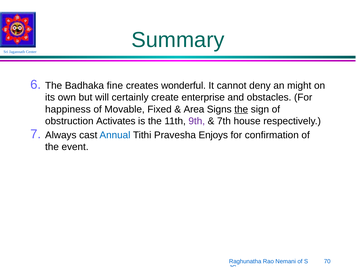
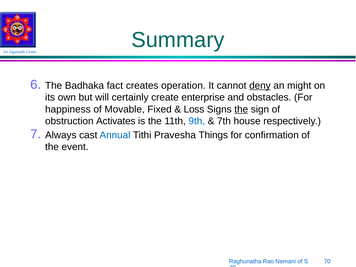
fine: fine -> fact (115, 86)
wonderful: wonderful -> operation (183, 86)
deny underline: none -> present (260, 86)
Area: Area -> Loss (194, 109)
9th colour: purple -> blue (197, 121)
Enjoys: Enjoys -> Things (213, 135)
